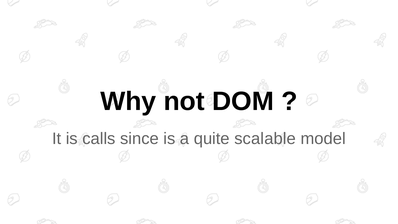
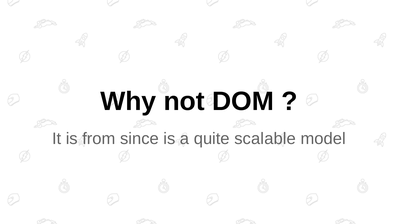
calls: calls -> from (99, 139)
